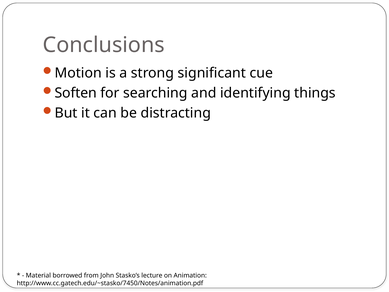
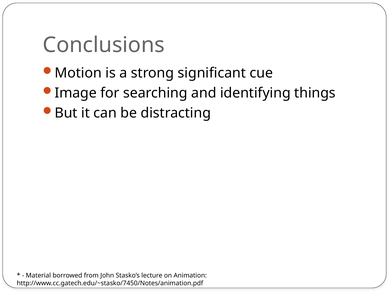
Soften: Soften -> Image (76, 93)
